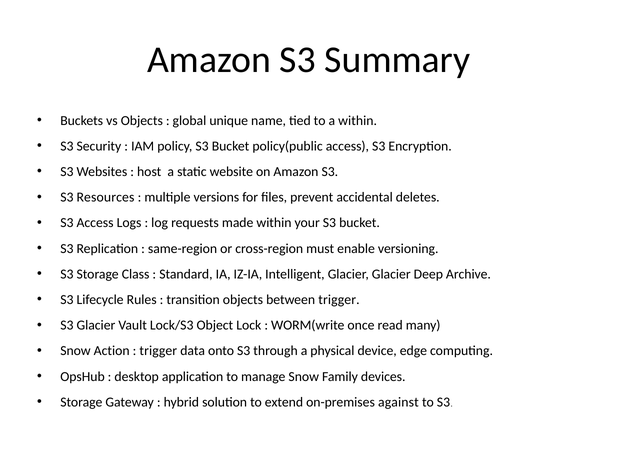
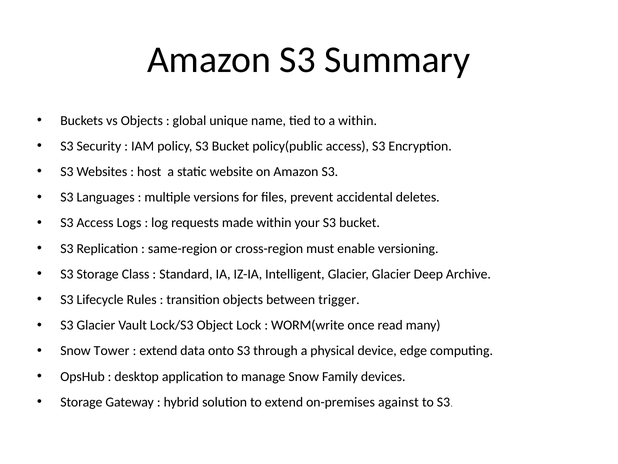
Resources: Resources -> Languages (106, 197)
Action: Action -> Tower (112, 351)
trigger: trigger -> extend (158, 351)
